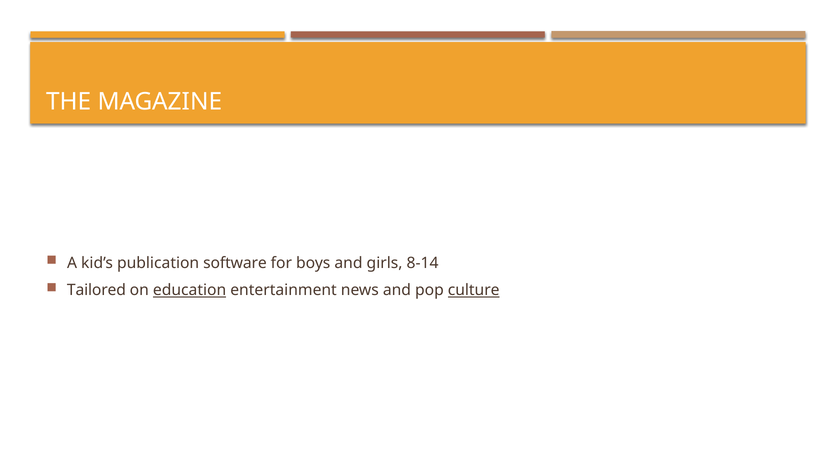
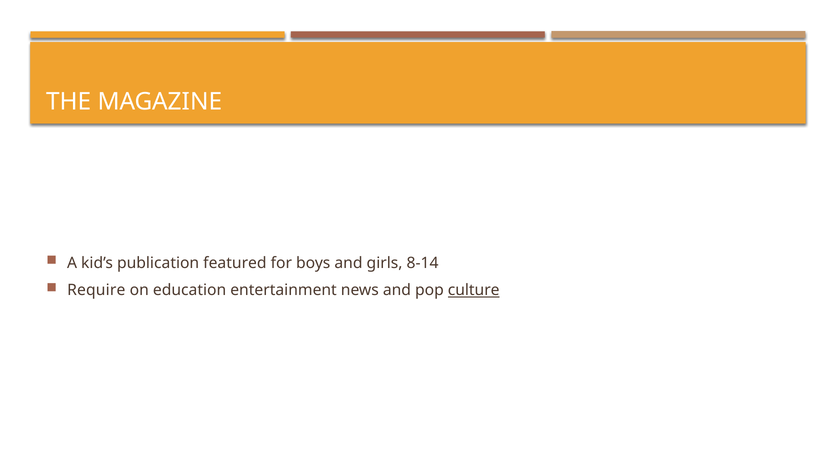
software: software -> featured (235, 263)
Tailored: Tailored -> Require (96, 290)
education underline: present -> none (190, 290)
